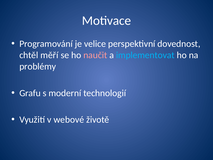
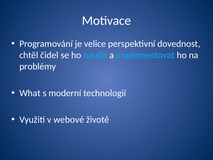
měří: měří -> čidel (49, 55)
naučit colour: pink -> light blue (95, 55)
Grafu: Grafu -> What (30, 93)
